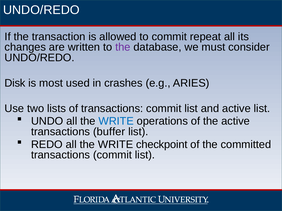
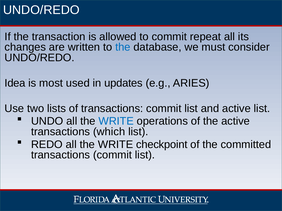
the colour: purple -> blue (123, 47)
Disk: Disk -> Idea (15, 83)
crashes: crashes -> updates (123, 83)
buffer: buffer -> which (109, 132)
